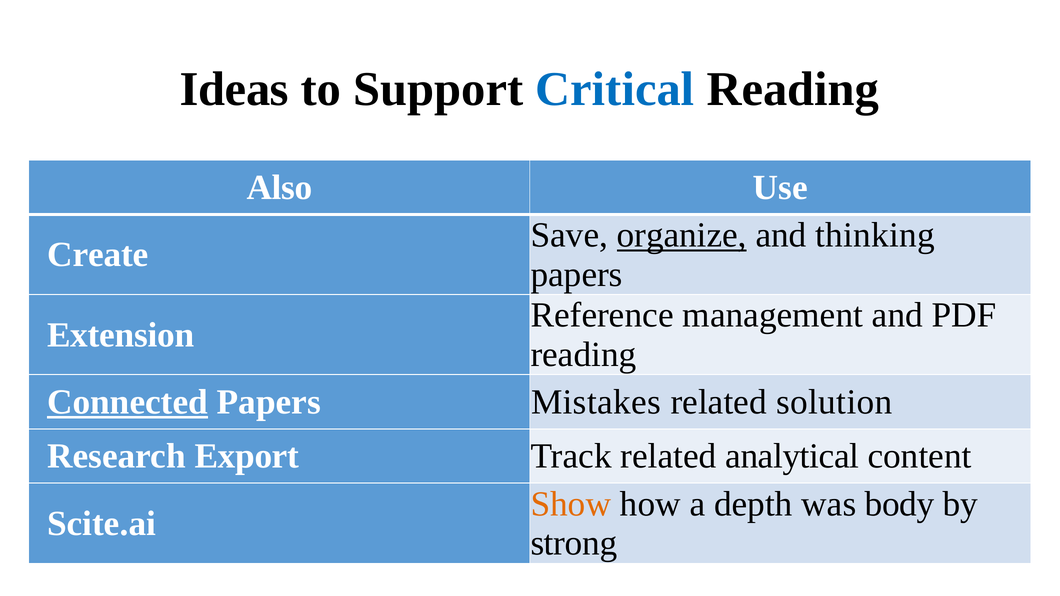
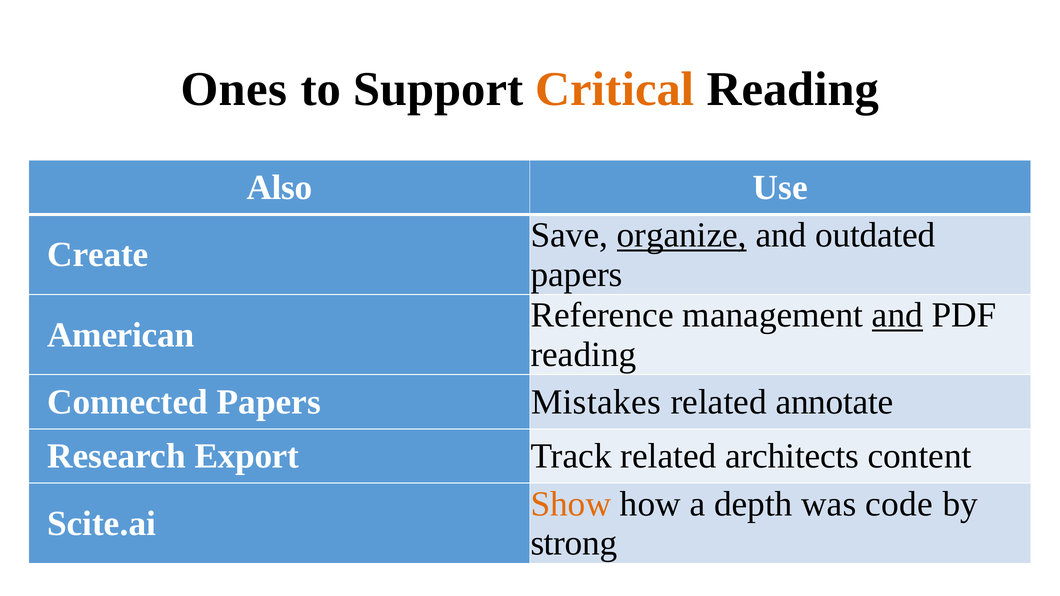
Ideas: Ideas -> Ones (234, 89)
Critical colour: blue -> orange (615, 89)
thinking: thinking -> outdated (875, 235)
and underline: none -> present (897, 315)
Extension: Extension -> American (121, 335)
Connected underline: present -> none (128, 402)
solution: solution -> annotate (835, 402)
analytical: analytical -> architects (792, 456)
body: body -> code (899, 504)
